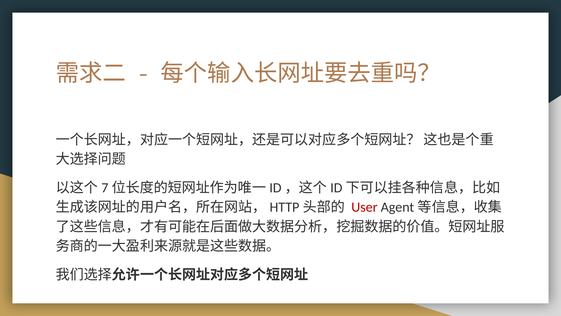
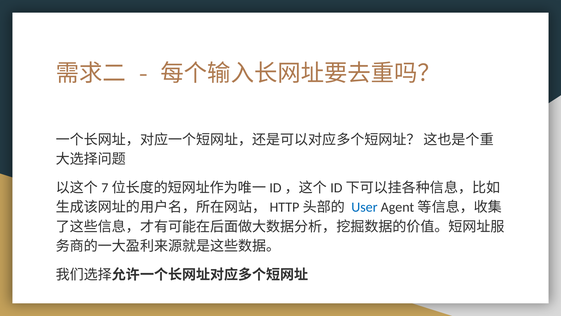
User colour: red -> blue (364, 207)
